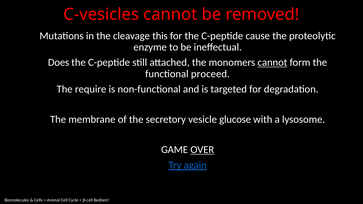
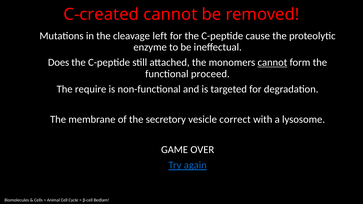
C-vesicles: C-vesicles -> C-created (101, 14)
this: this -> left (160, 36)
glucose: glucose -> correct (235, 119)
OVER underline: present -> none (202, 150)
